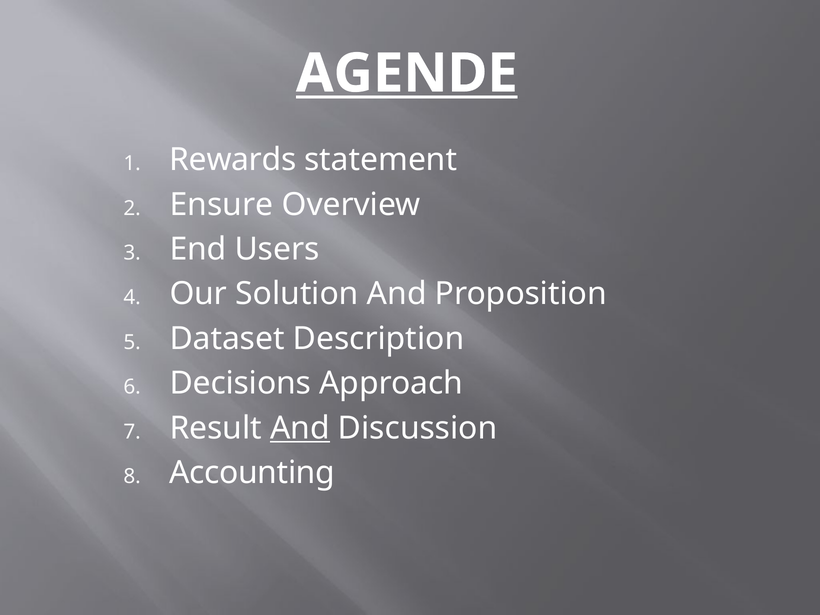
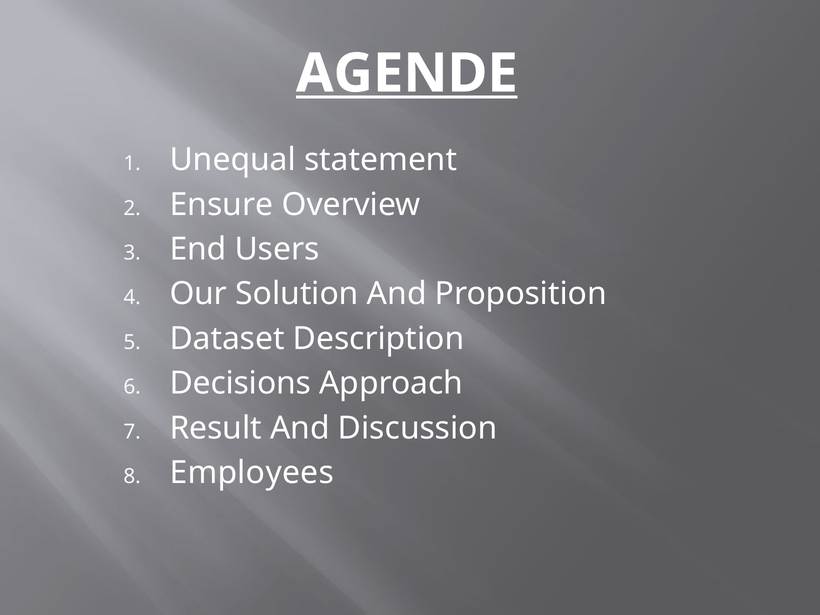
Rewards: Rewards -> Unequal (233, 160)
And underline: present -> none (300, 428)
Accounting: Accounting -> Employees (252, 473)
